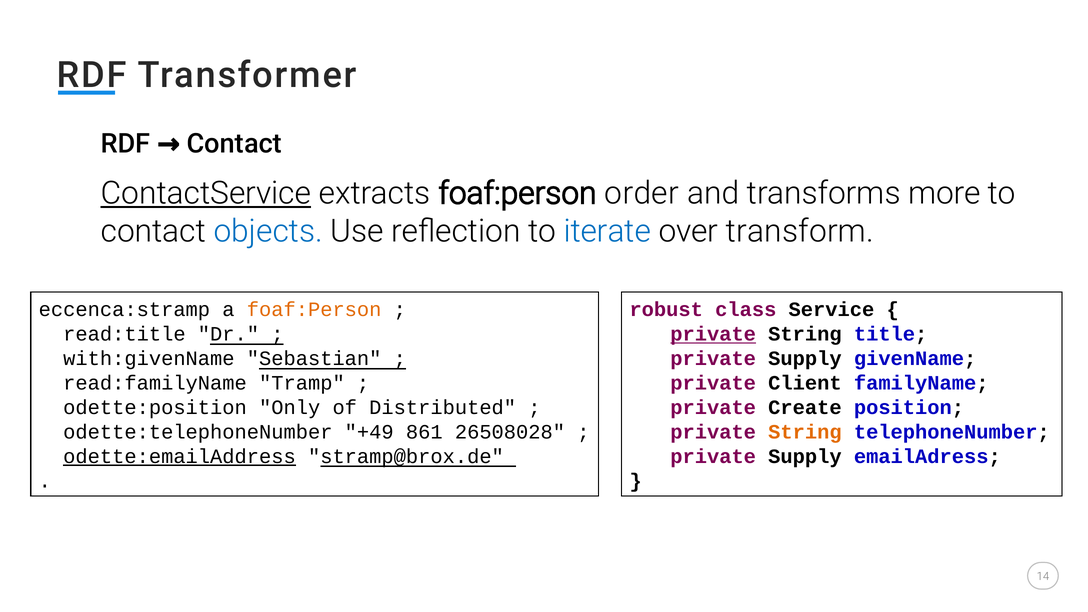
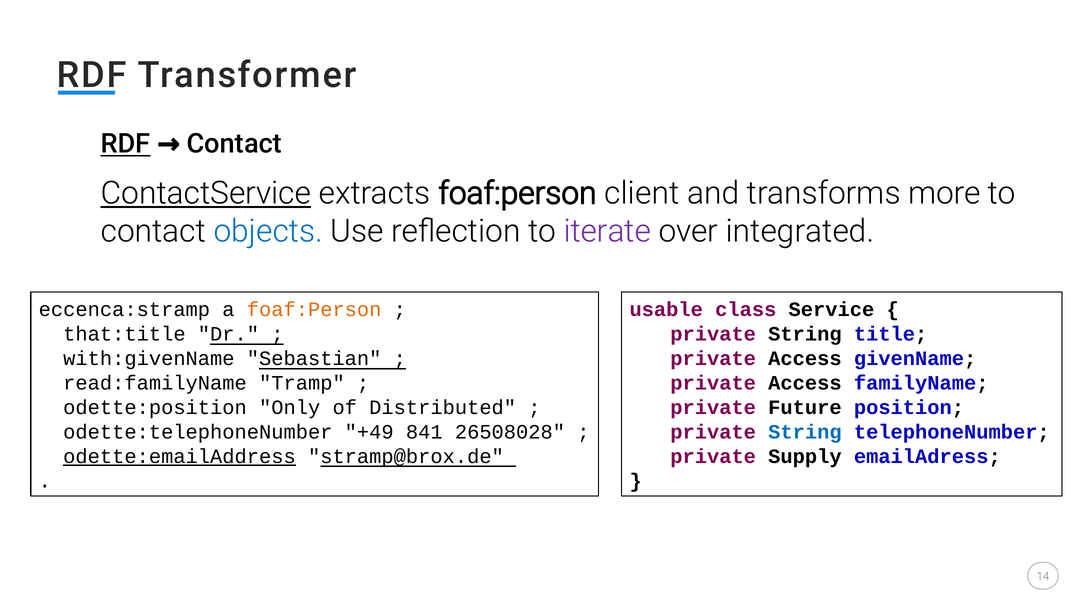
RDF underline: none -> present (126, 144)
order: order -> client (642, 193)
iterate colour: blue -> purple (607, 231)
transform: transform -> integrated (800, 231)
robust: robust -> usable (666, 310)
read:title: read:title -> that:title (124, 334)
private underline: present -> none (713, 334)
Supply: Supply -> Access (805, 359)
Client: Client -> Access (805, 383)
Create: Create -> Future (805, 408)
861: 861 -> 841 (424, 432)
String colour: orange -> blue (805, 432)
